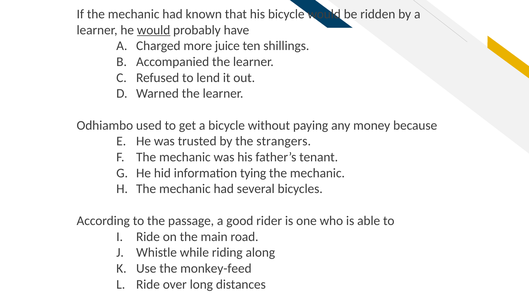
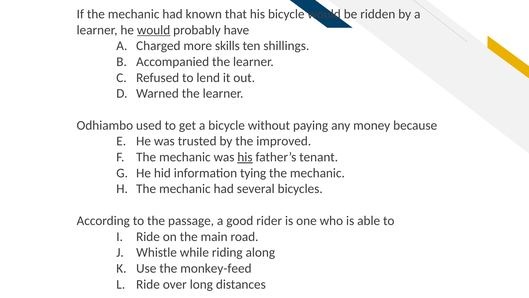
juice: juice -> skills (227, 46)
strangers: strangers -> improved (284, 141)
his underline: none -> present (245, 157)
